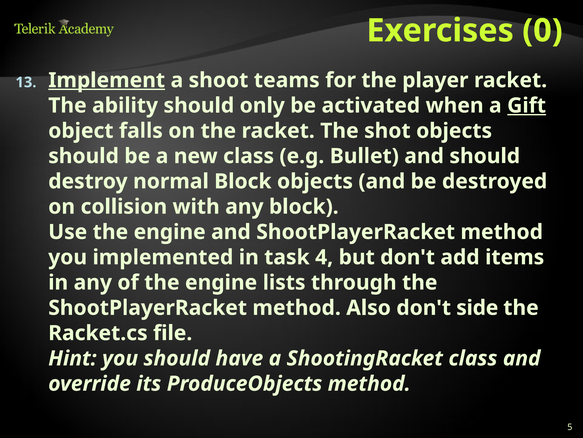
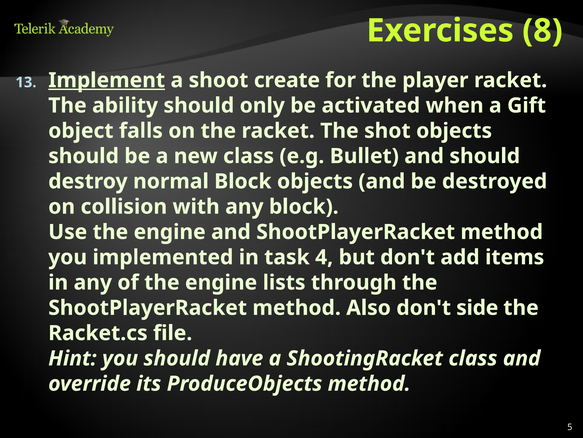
0: 0 -> 8 (542, 31)
teams: teams -> create (287, 80)
Gift underline: present -> none (527, 105)
